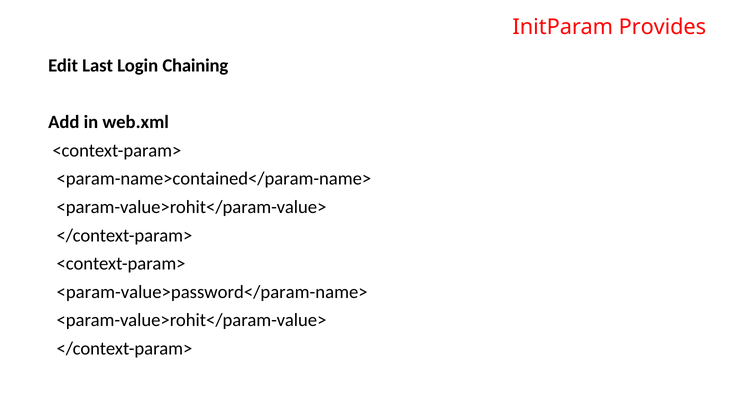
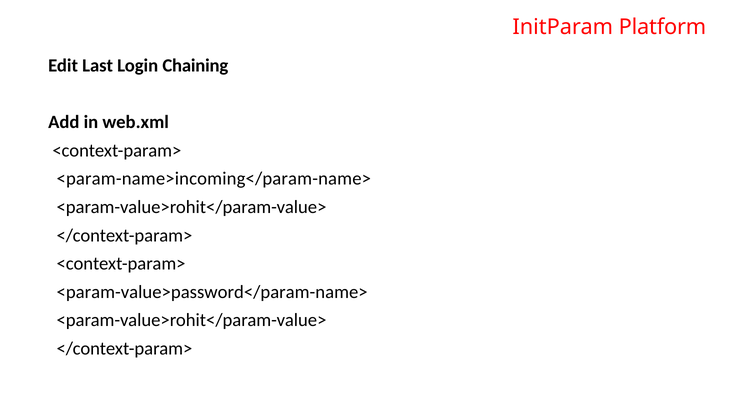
Provides: Provides -> Platform (662, 27)
<param-name>contained</param-name>: <param-name>contained</param-name> -> <param-name>incoming</param-name> (214, 179)
